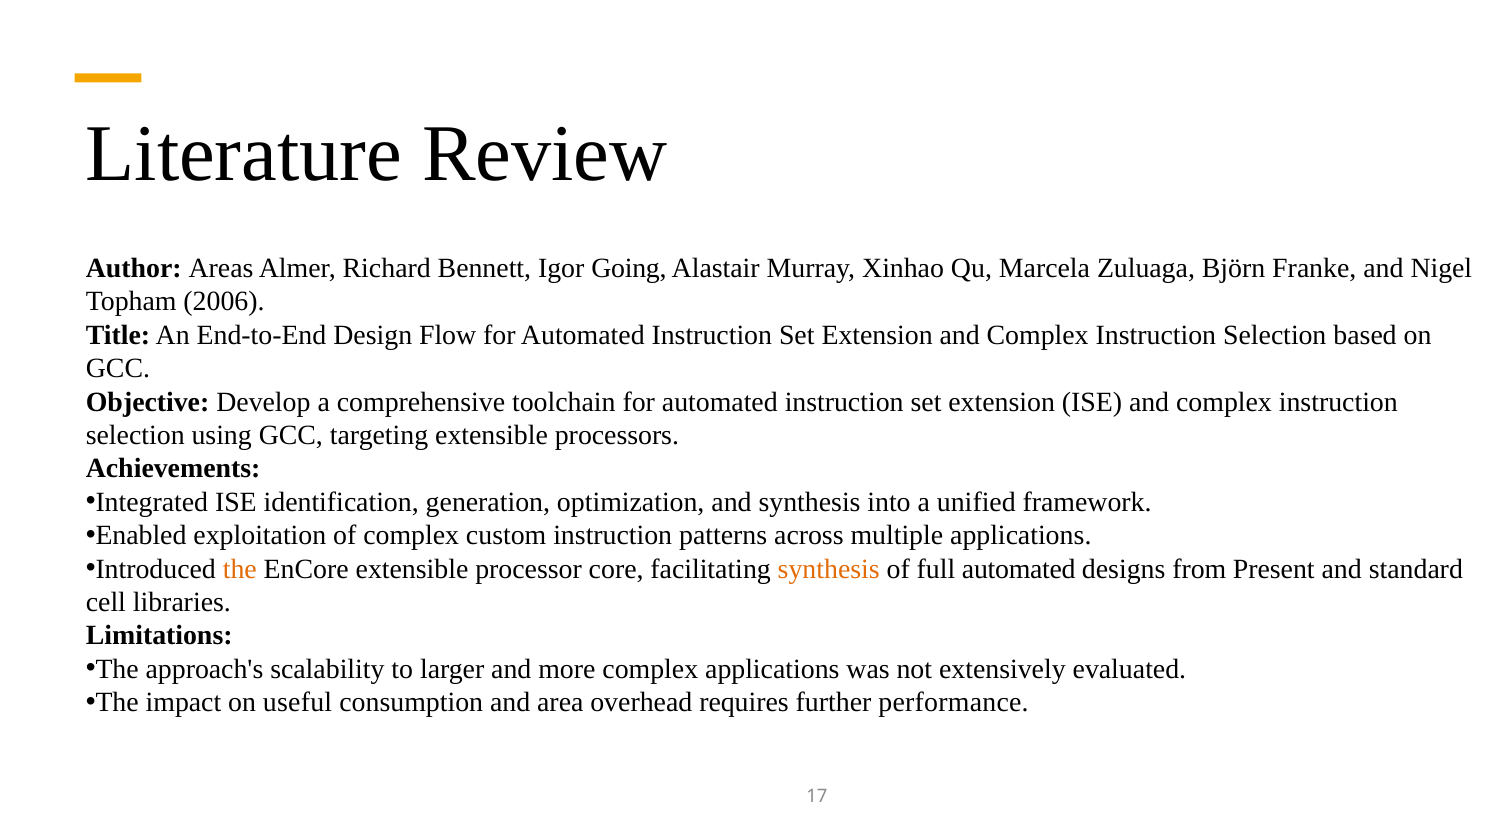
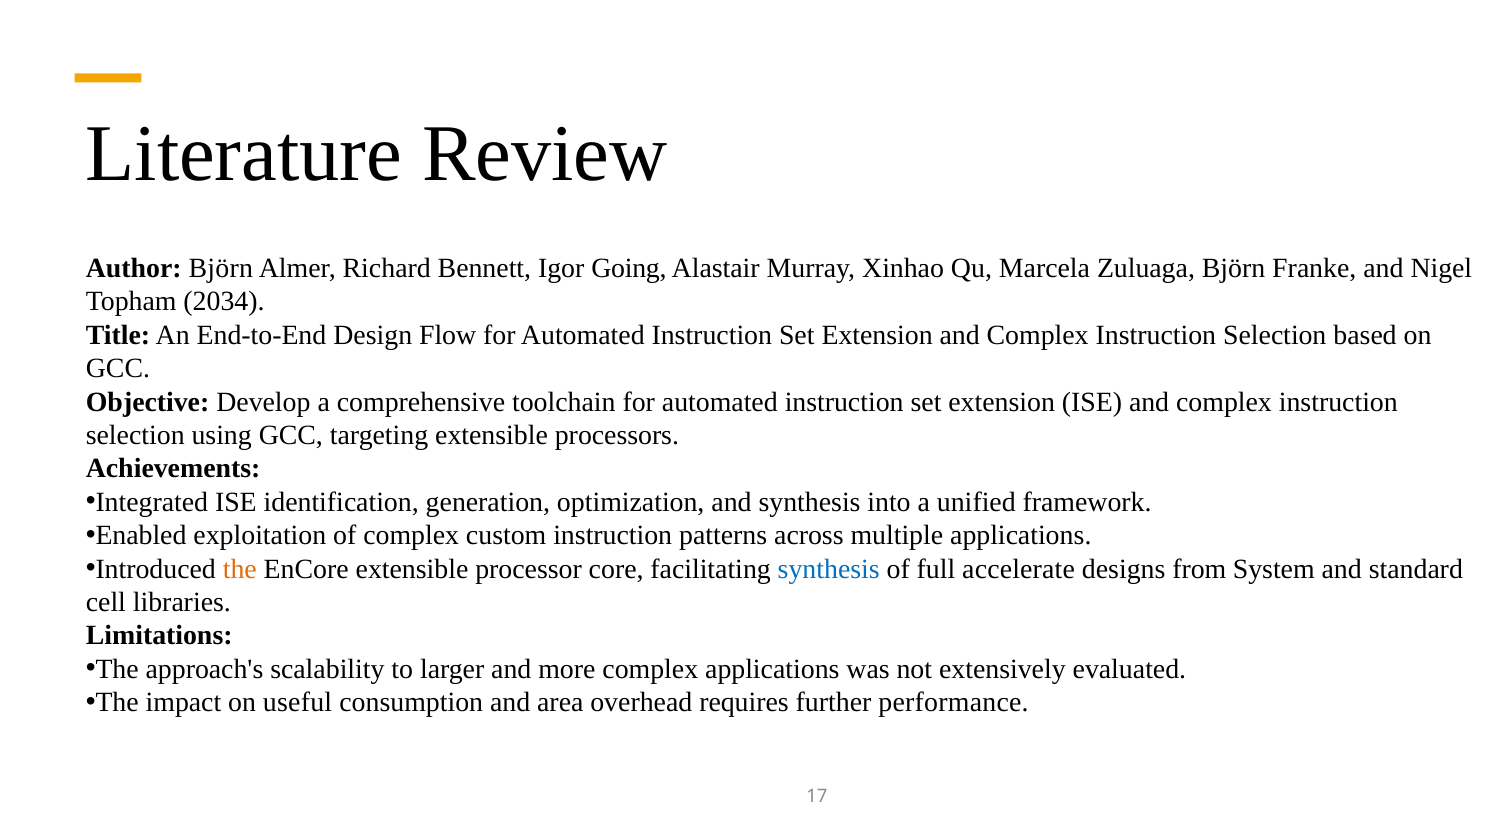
Author Areas: Areas -> Björn (221, 268)
2006: 2006 -> 2034 (224, 302)
synthesis colour: orange -> blue (829, 569)
full automated: automated -> accelerate (1019, 569)
Present: Present -> System (1274, 569)
